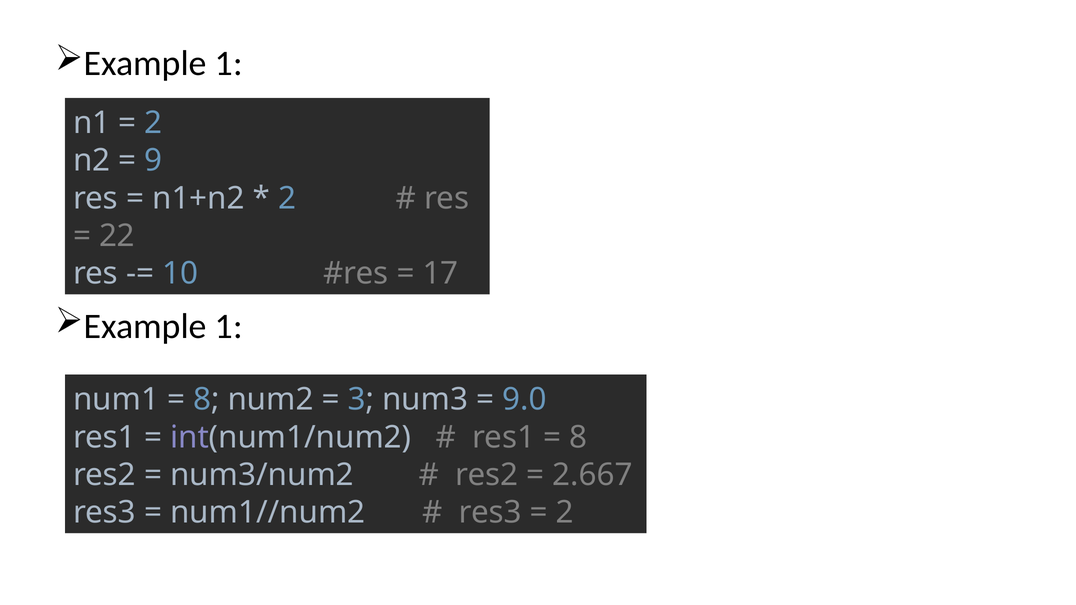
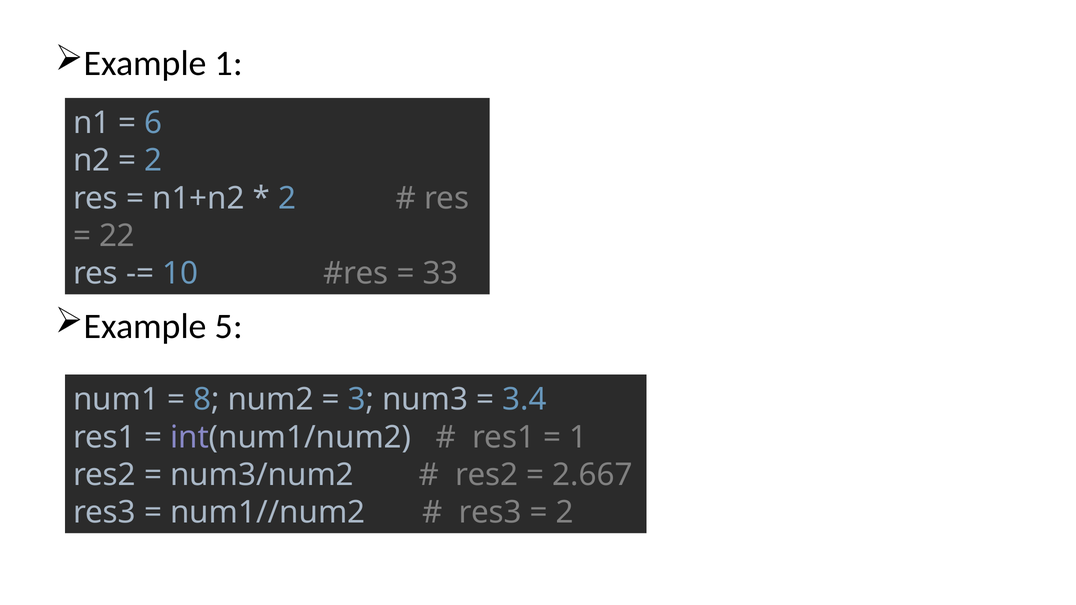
2: 2 -> 6 (153, 123)
9: 9 -> 2 (153, 161)
17: 17 -> 33 (440, 274)
1: 1 -> 5 (229, 326)
9.0: 9.0 -> 3.4 (524, 400)
8: 8 -> 1 (578, 437)
